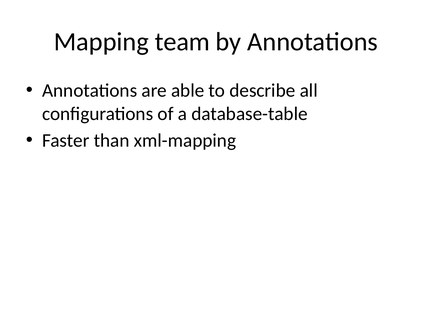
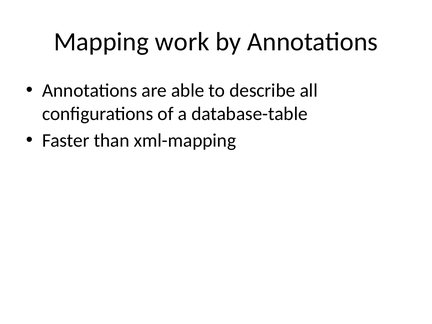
team: team -> work (182, 42)
